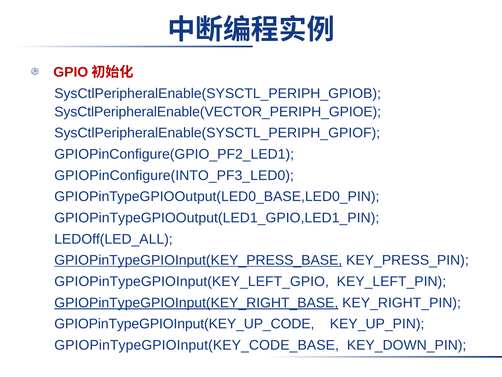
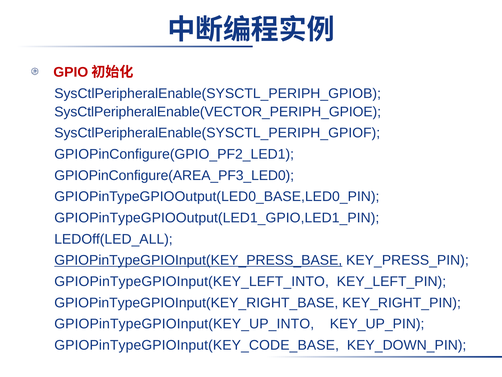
GPIOPinConfigure(INTO_PF3_LED0: GPIOPinConfigure(INTO_PF3_LED0 -> GPIOPinConfigure(AREA_PF3_LED0 (174, 175)
GPIOPinTypeGPIOInput(KEY_LEFT_GPIO: GPIOPinTypeGPIOInput(KEY_LEFT_GPIO -> GPIOPinTypeGPIOInput(KEY_LEFT_INTO (192, 281)
GPIOPinTypeGPIOInput(KEY_RIGHT_BASE underline: present -> none (196, 302)
GPIOPinTypeGPIOInput(KEY_UP_CODE: GPIOPinTypeGPIOInput(KEY_UP_CODE -> GPIOPinTypeGPIOInput(KEY_UP_INTO (184, 324)
